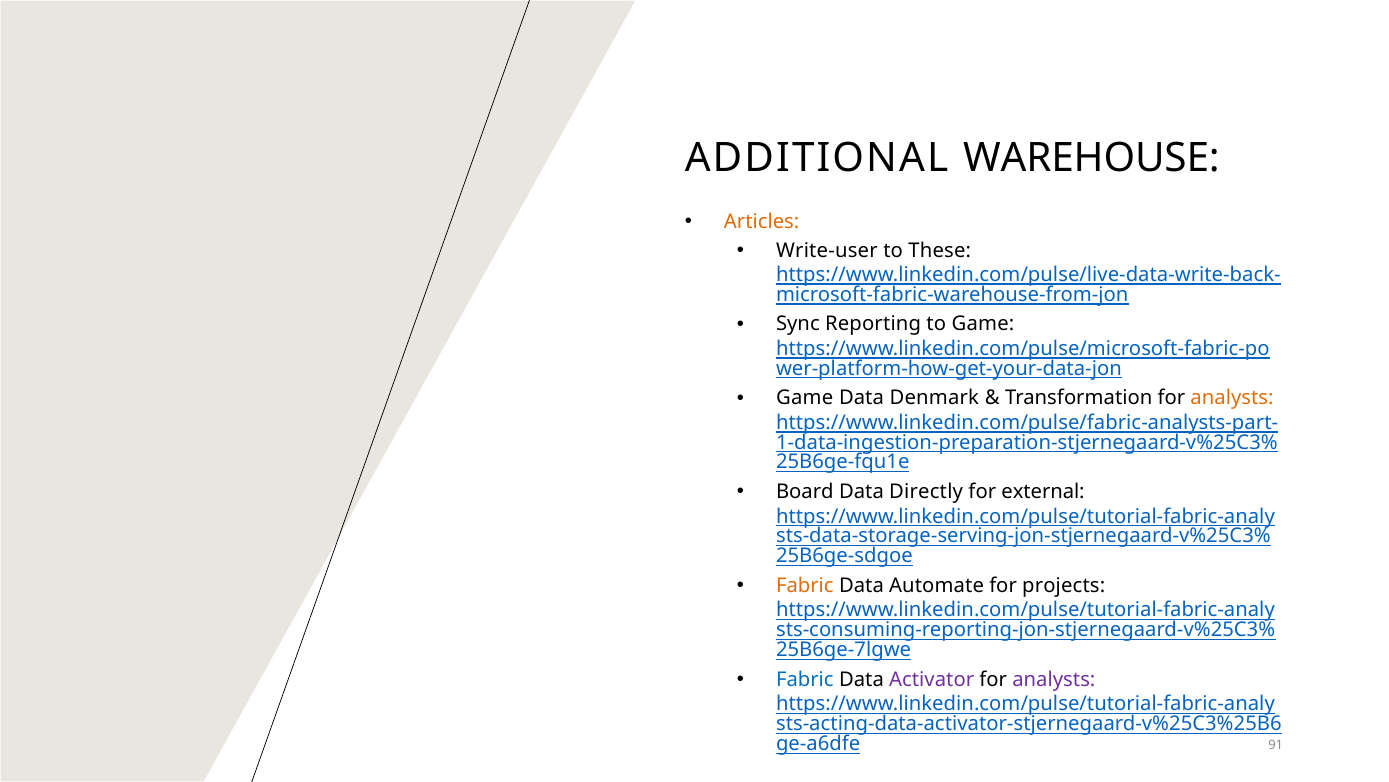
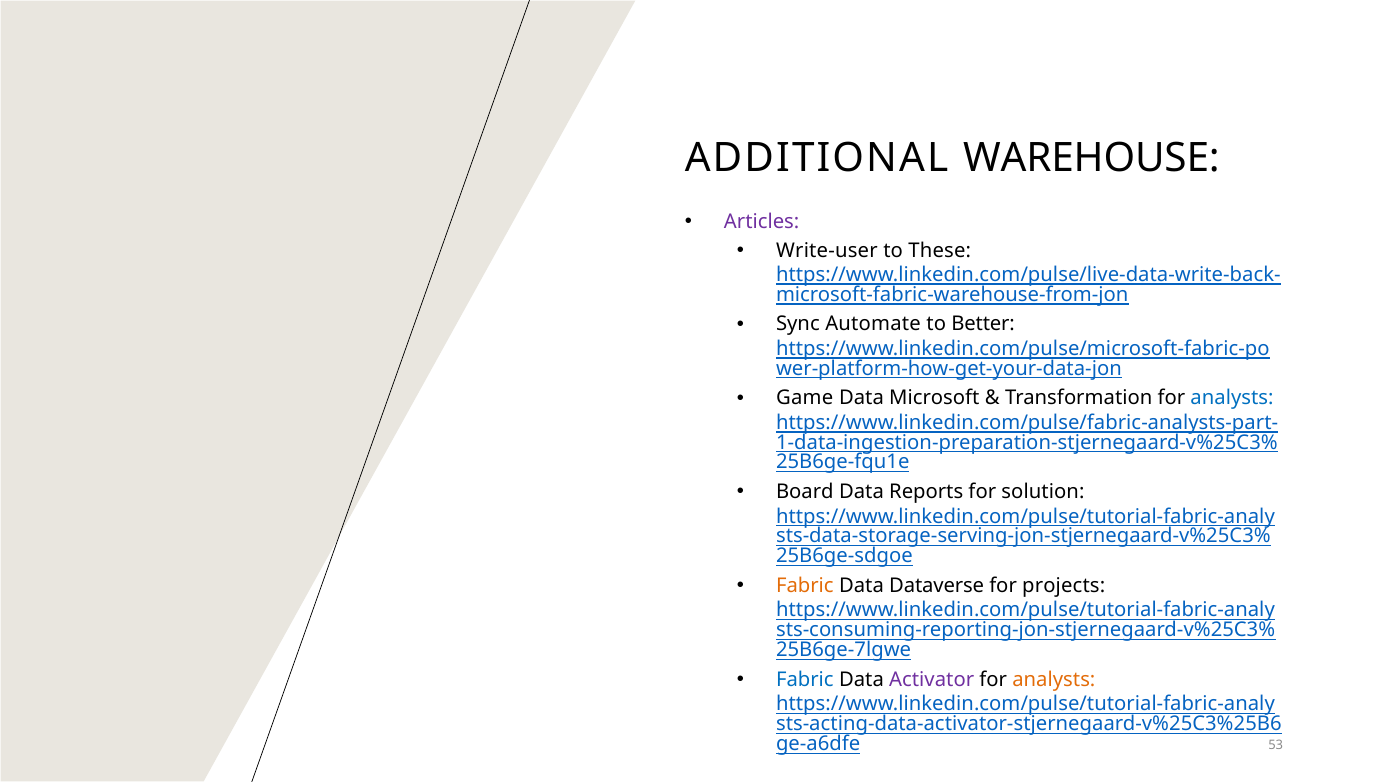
Articles colour: orange -> purple (762, 221)
Reporting: Reporting -> Automate (873, 324)
to Game: Game -> Better (983, 324)
Denmark: Denmark -> Microsoft (934, 398)
analysts colour: orange -> blue (1232, 398)
Directly: Directly -> Reports (926, 492)
external: external -> solution (1043, 492)
Automate: Automate -> Dataverse (937, 585)
analysts colour: purple -> orange (1054, 679)
91: 91 -> 53 (1276, 745)
